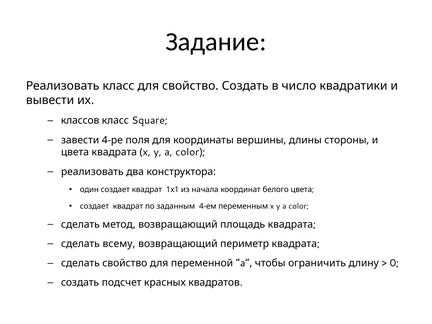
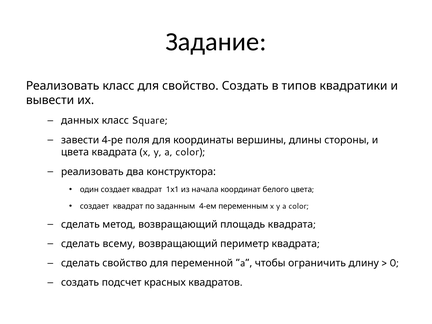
число: число -> типов (299, 86)
классов: классов -> данных (80, 121)
